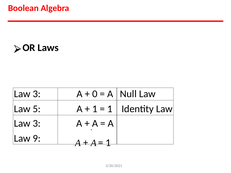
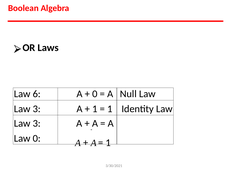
3: 3 -> 6 (37, 94)
5: 5 -> 3 (37, 109)
Law 9: 9 -> 0 (37, 139)
